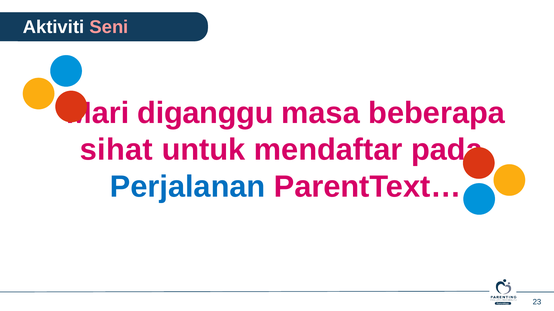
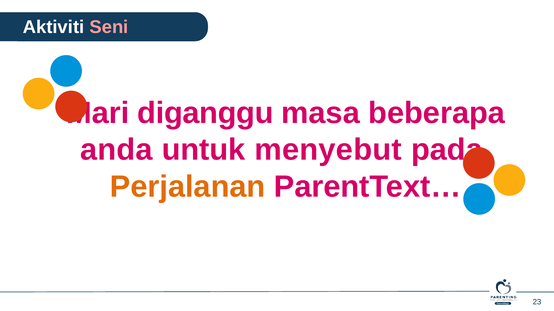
sihat: sihat -> anda (116, 150)
mendaftar: mendaftar -> menyebut (328, 150)
Perjalanan colour: blue -> orange (188, 187)
